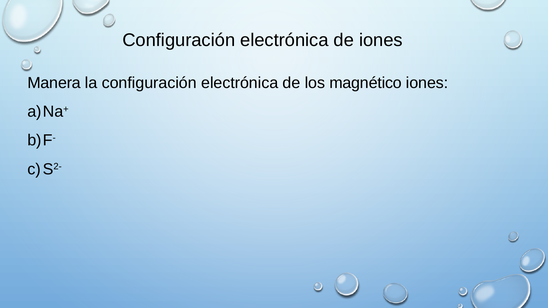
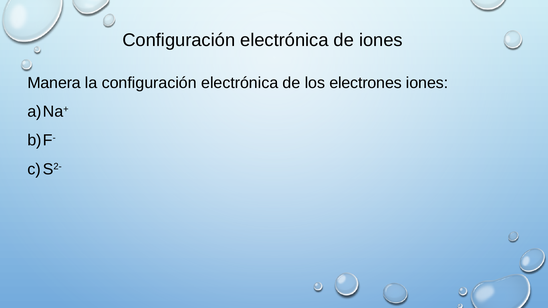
magnético: magnético -> electrones (366, 83)
